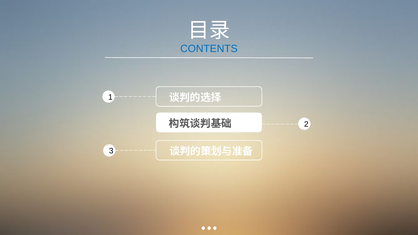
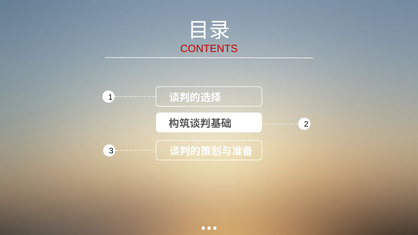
CONTENTS colour: blue -> red (209, 49)
